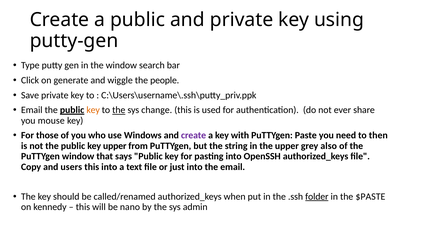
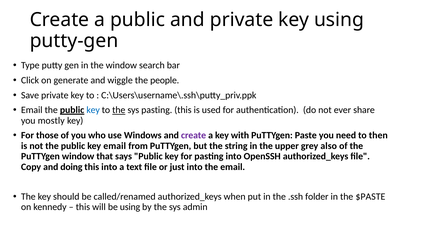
key colour: orange -> blue (93, 110)
sys change: change -> pasting (157, 110)
mouse: mouse -> mostly (51, 120)
key upper: upper -> email (115, 146)
users: users -> doing (71, 166)
folder underline: present -> none (317, 196)
be nano: nano -> using (130, 206)
